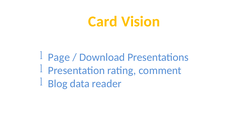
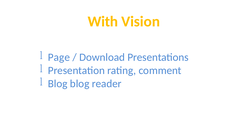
Card: Card -> With (103, 22)
Blog data: data -> blog (80, 84)
